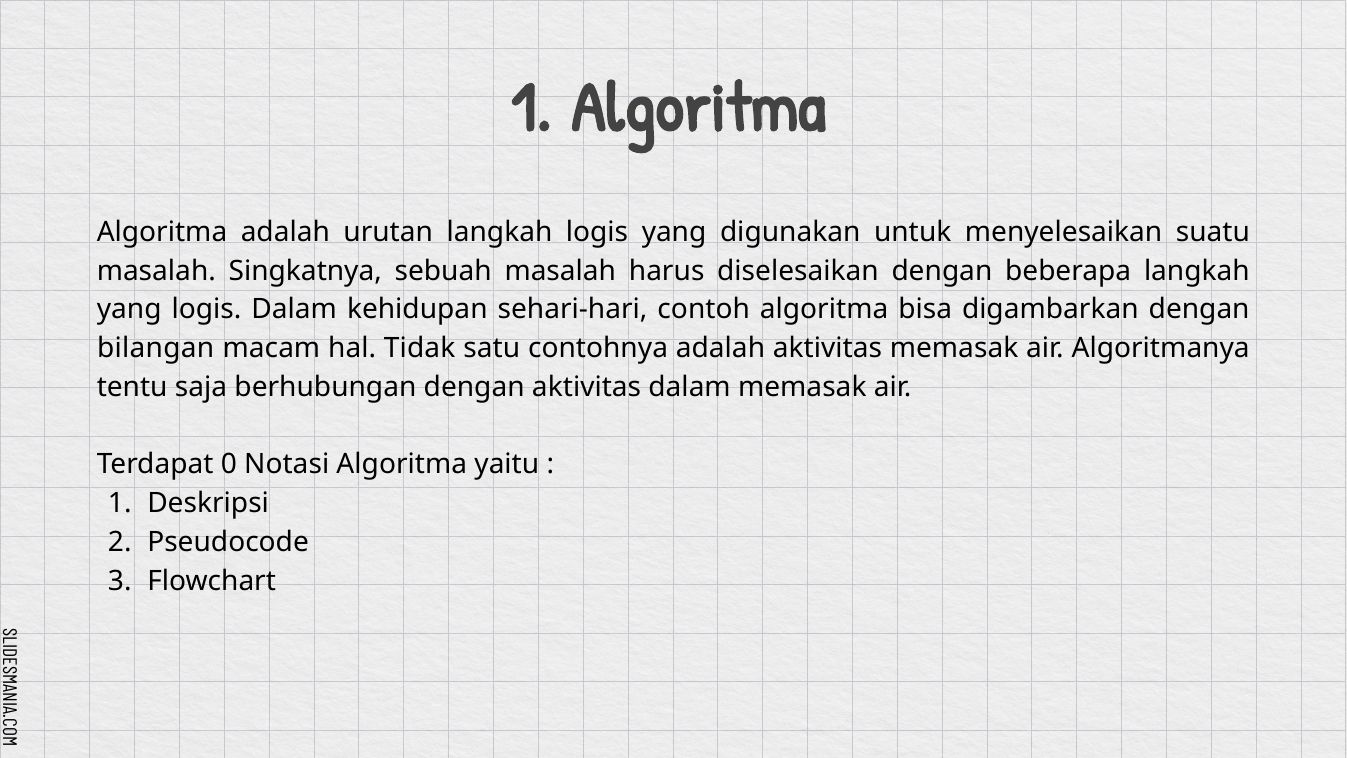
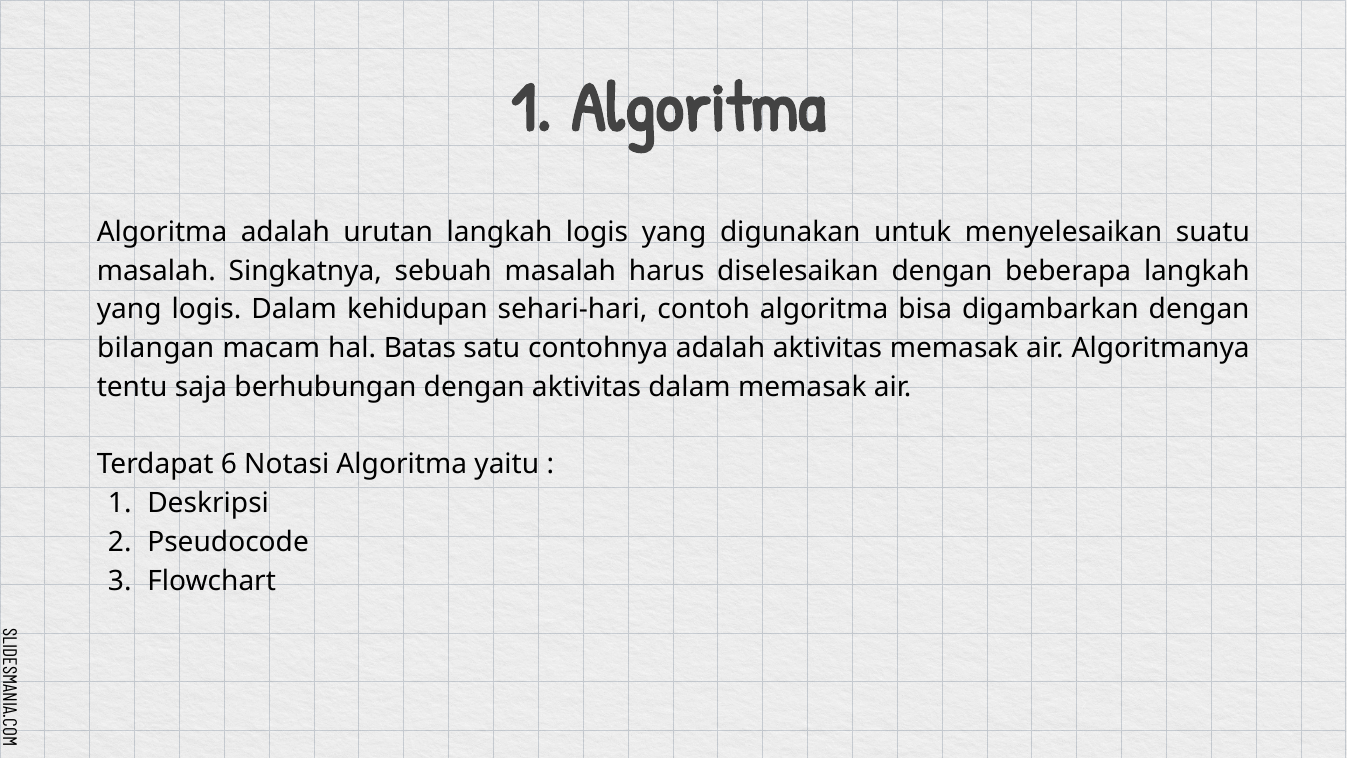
Tidak: Tidak -> Batas (420, 348)
0: 0 -> 6 (229, 464)
